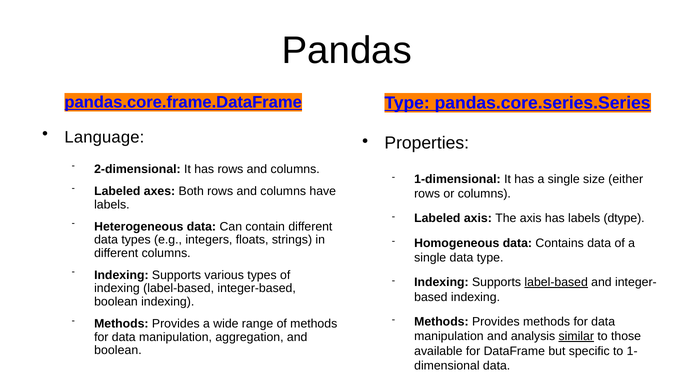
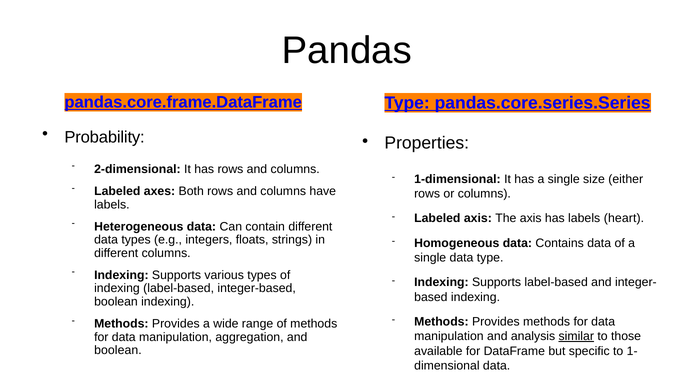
Language: Language -> Probability (105, 138)
dtype: dtype -> heart (624, 219)
label-based underline: present -> none (556, 283)
